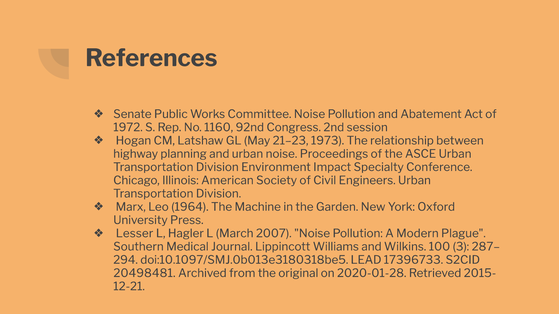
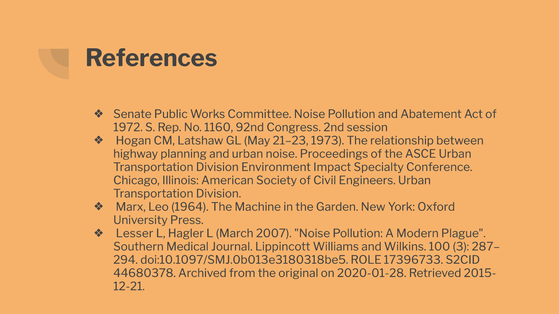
LEAD: LEAD -> ROLE (366, 260)
20498481: 20498481 -> 44680378 (145, 274)
